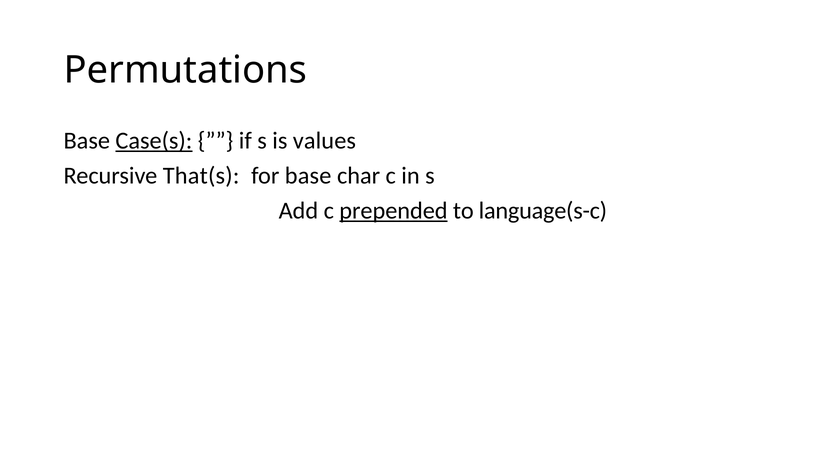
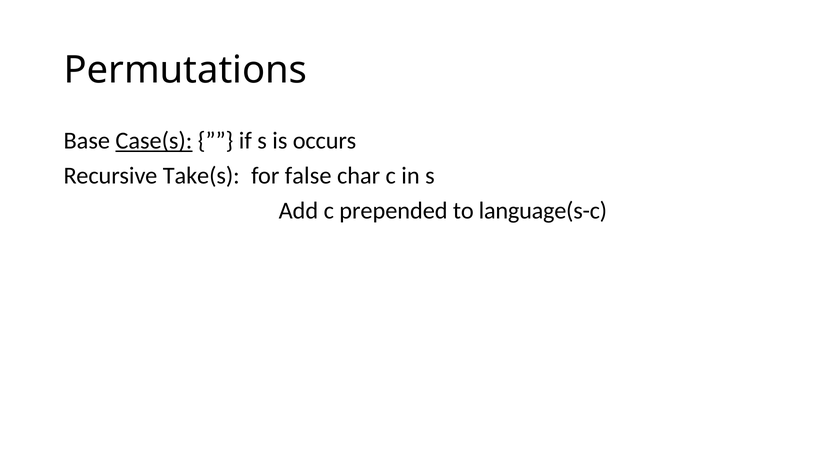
values: values -> occurs (325, 141)
That(s: That(s -> Take(s (201, 176)
for base: base -> false (308, 176)
prepended underline: present -> none (393, 211)
